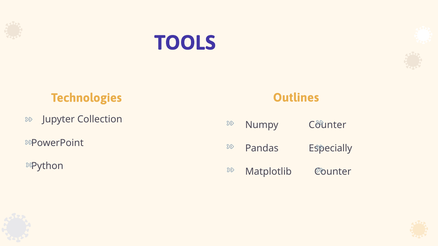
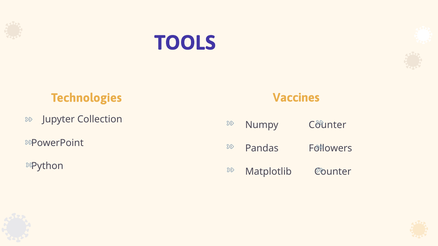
Outlines: Outlines -> Vaccines (296, 98)
Especially: Especially -> Followers (330, 149)
